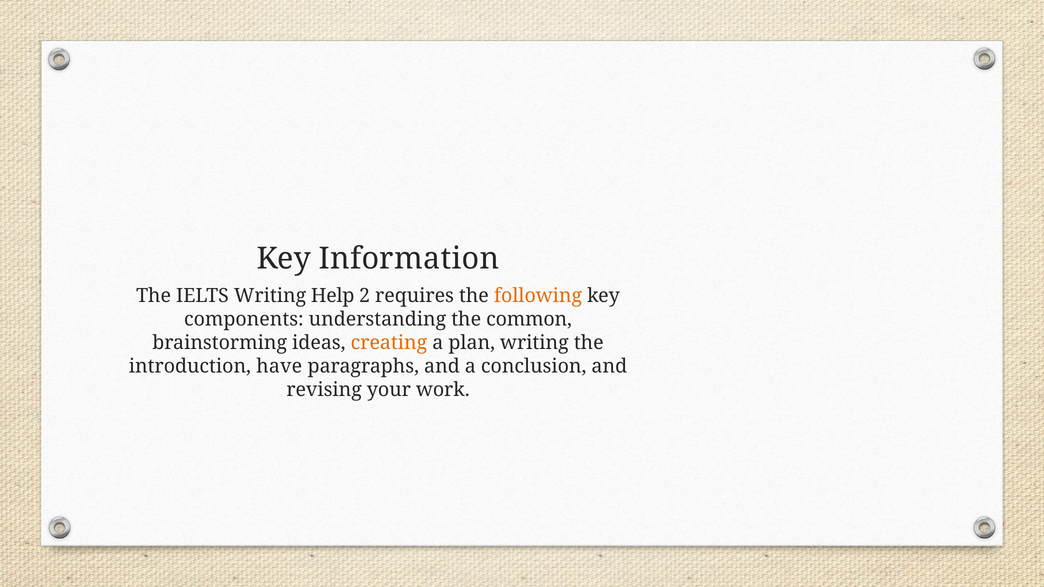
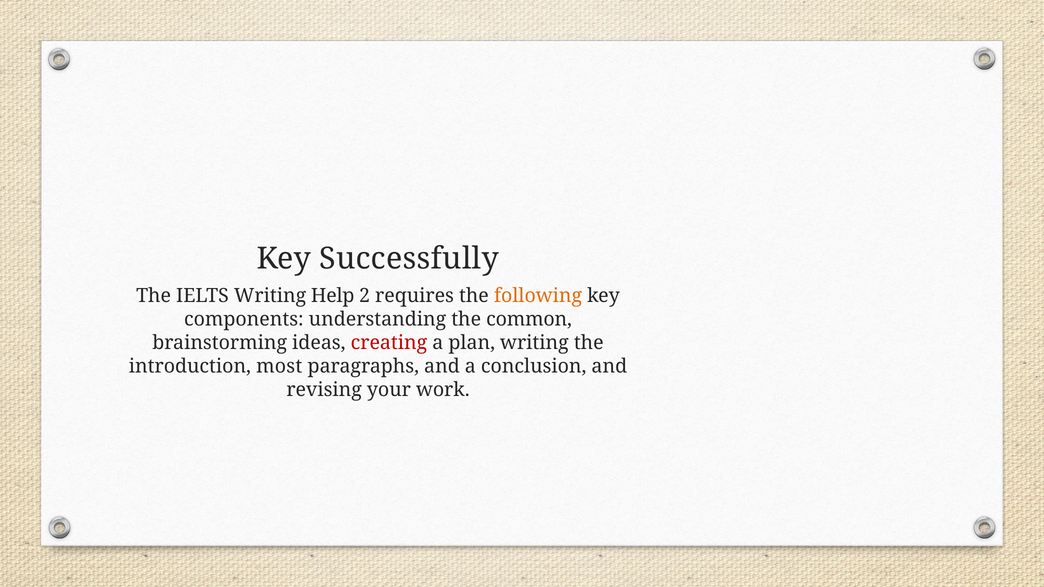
Information: Information -> Successfully (409, 259)
creating colour: orange -> red (389, 343)
have: have -> most (279, 366)
